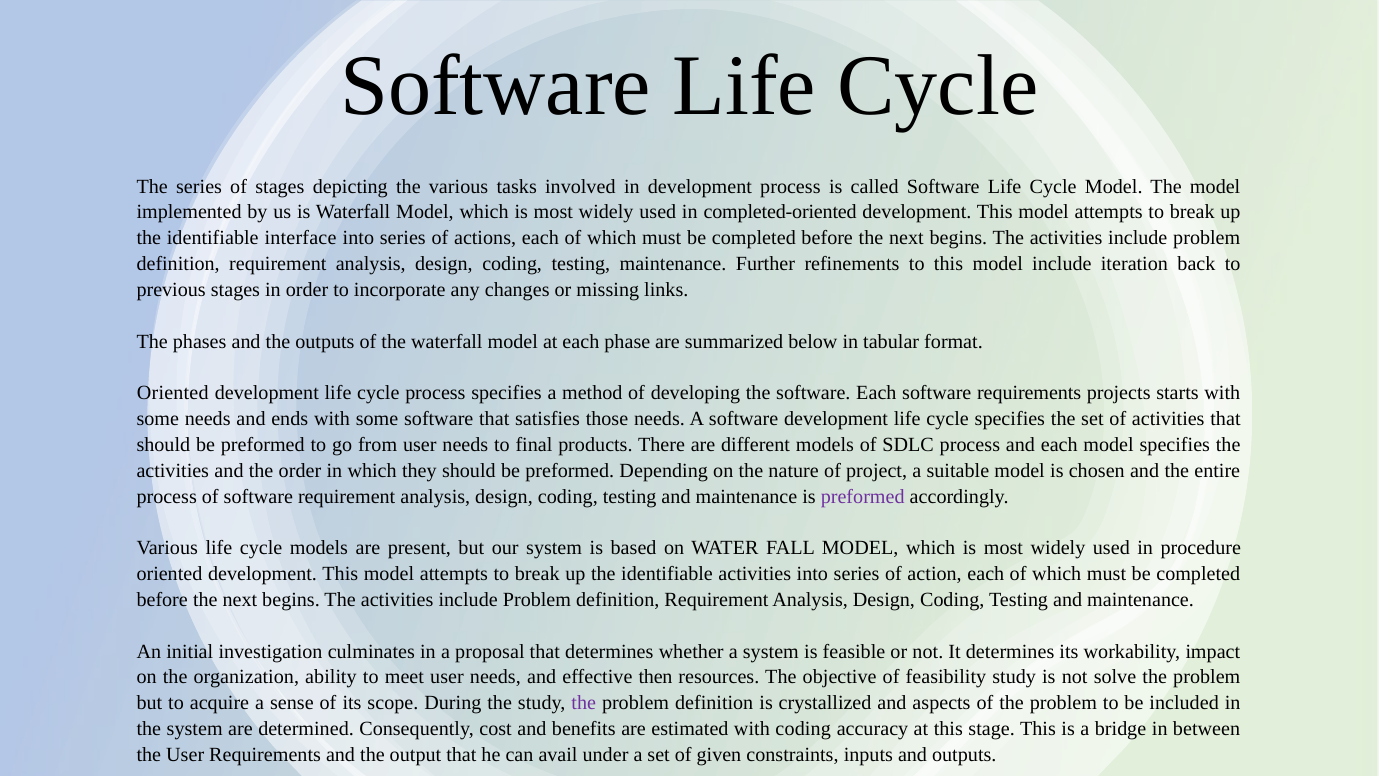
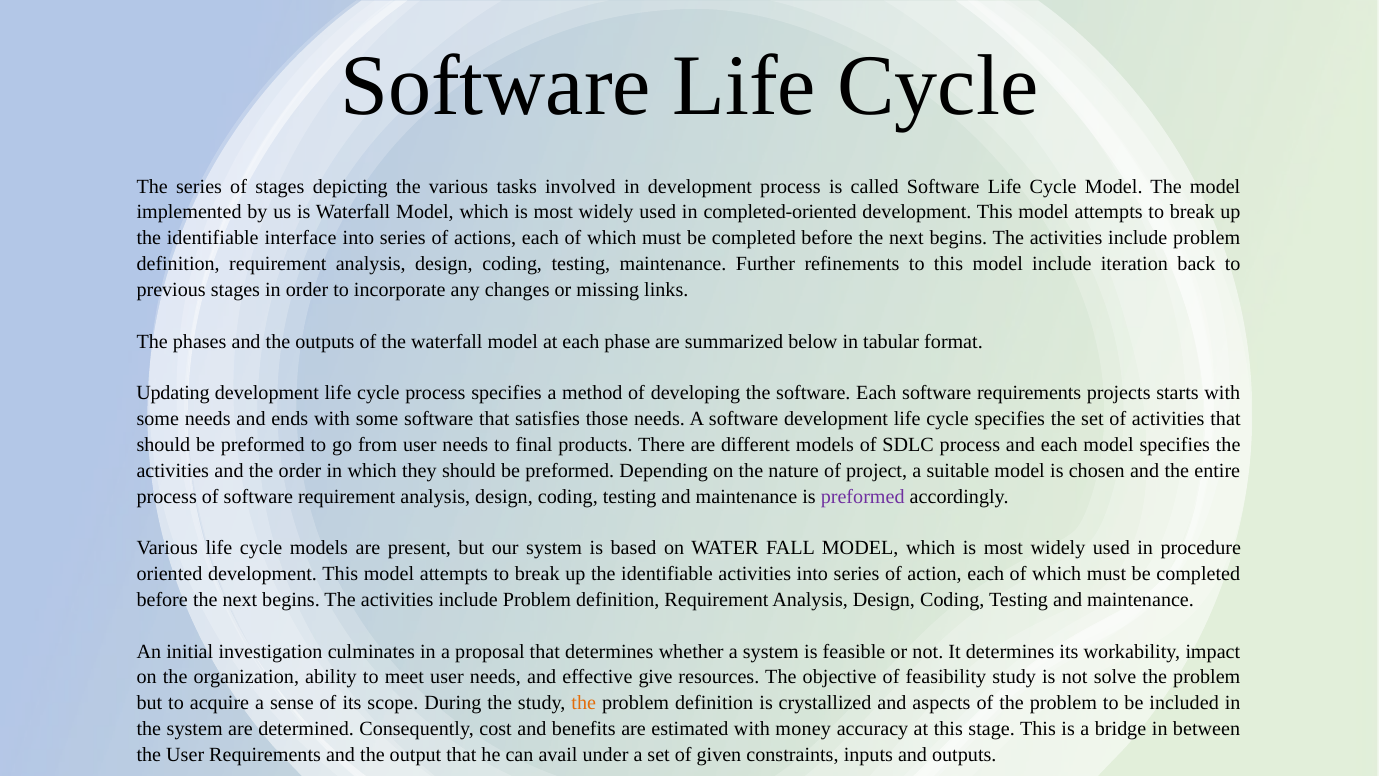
Oriented: Oriented -> Updating (173, 393)
then: then -> give (656, 677)
the colour: purple -> orange (584, 703)
with coding: coding -> money (803, 729)
